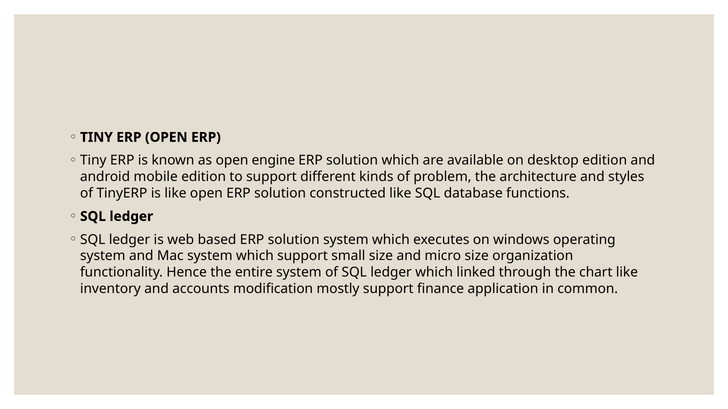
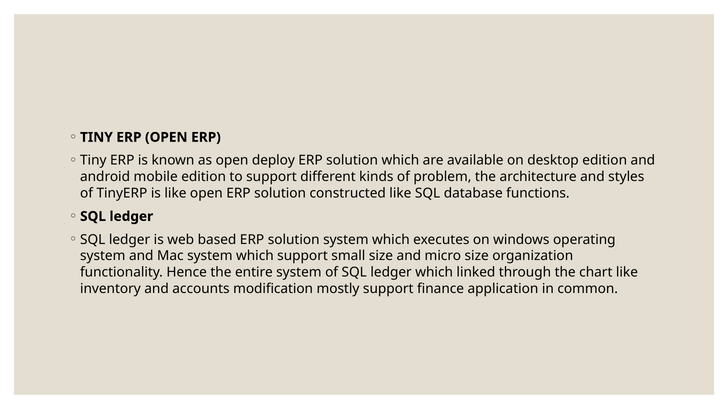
engine: engine -> deploy (273, 161)
